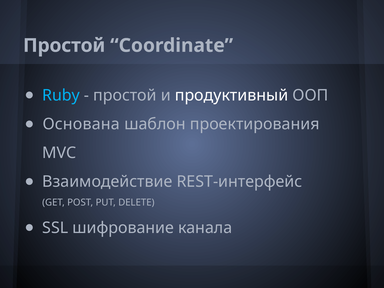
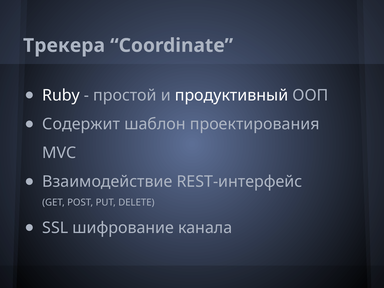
Простой: Простой -> Трекера (64, 46)
Ruby colour: light blue -> white (61, 95)
Основана: Основана -> Содержит (81, 124)
